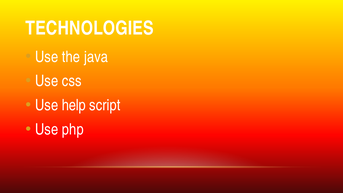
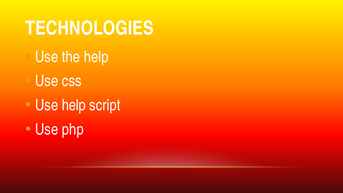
the java: java -> help (96, 57)
